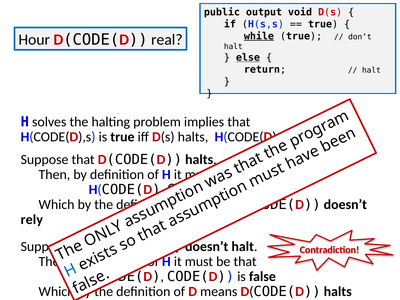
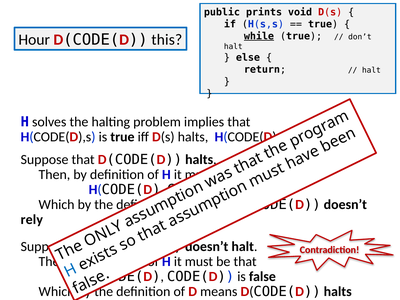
output: output -> prints (264, 12)
real: real -> this (167, 40)
else underline: present -> none (248, 58)
